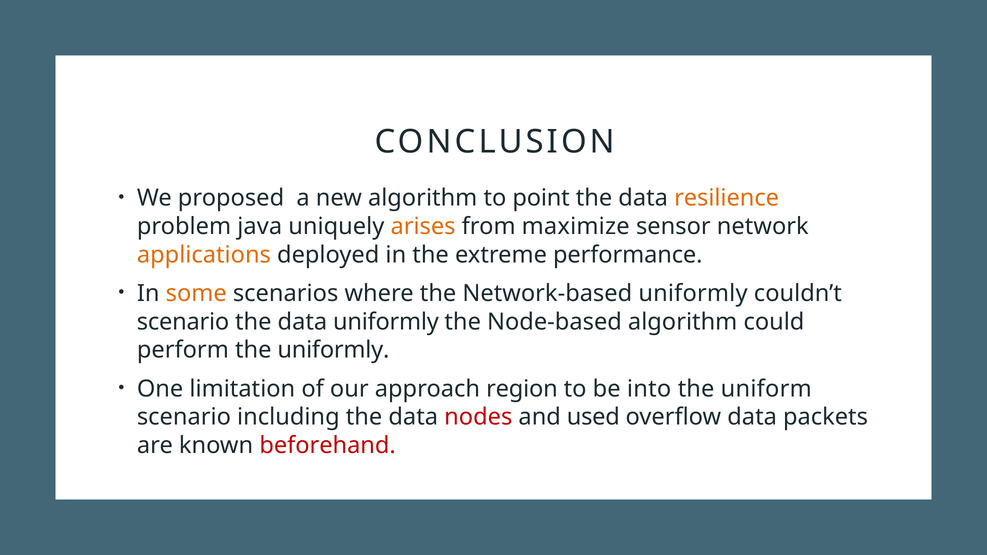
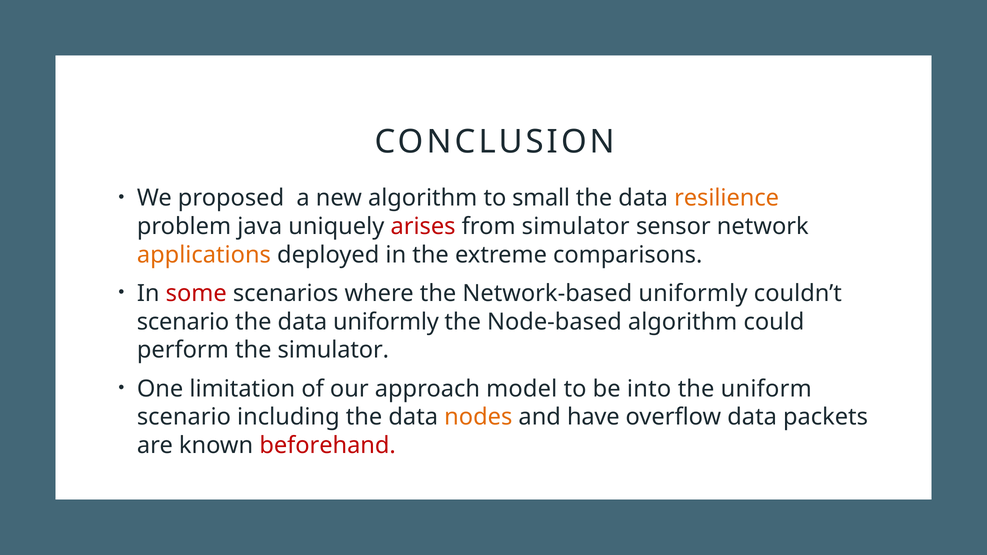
point: point -> small (541, 198)
arises colour: orange -> red (423, 226)
from maximize: maximize -> simulator (576, 226)
performance: performance -> comparisons (628, 255)
some colour: orange -> red (196, 293)
the uniformly: uniformly -> simulator (333, 350)
region: region -> model (522, 389)
nodes colour: red -> orange (478, 417)
used: used -> have (593, 417)
